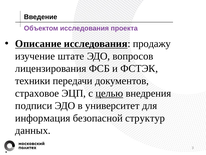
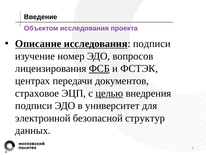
исследования продажу: продажу -> подписи (152, 44)
штате: штате -> номер (71, 56)
ФСБ underline: none -> present (99, 68)
техники: техники -> центрах (33, 81)
информация: информация -> электронной (43, 118)
